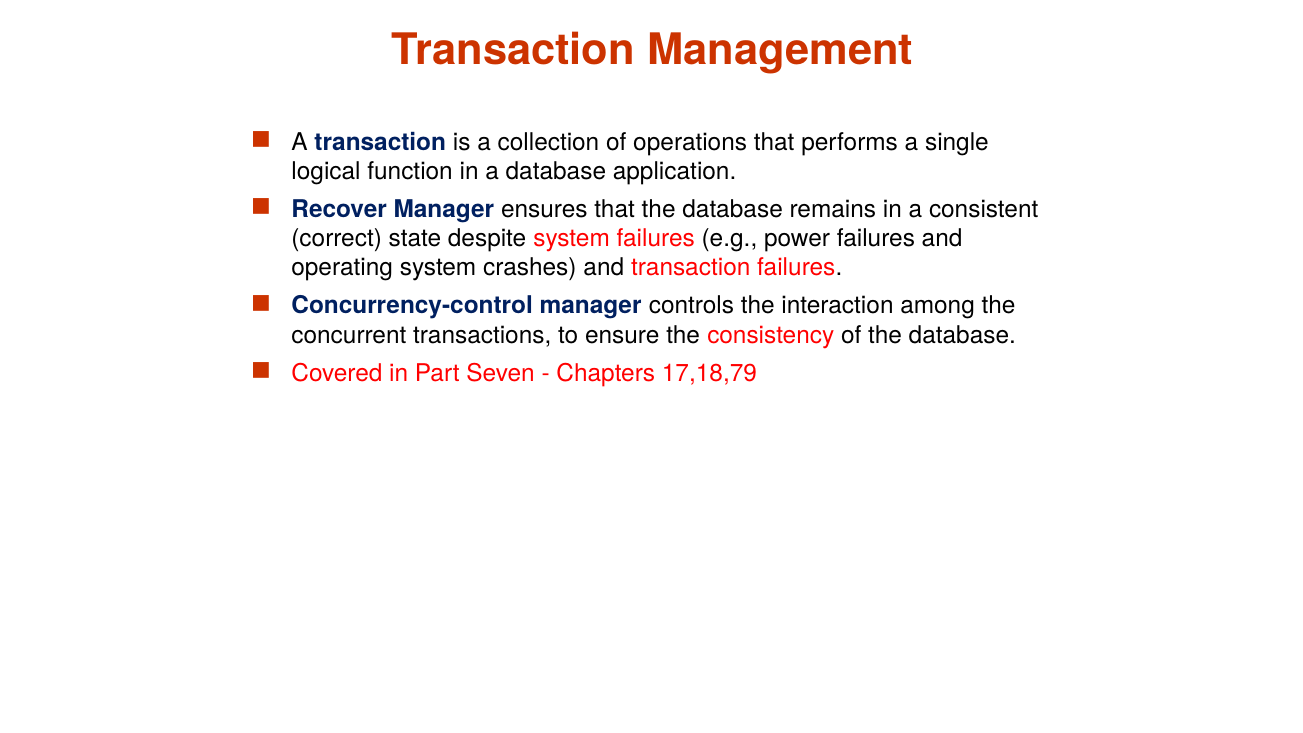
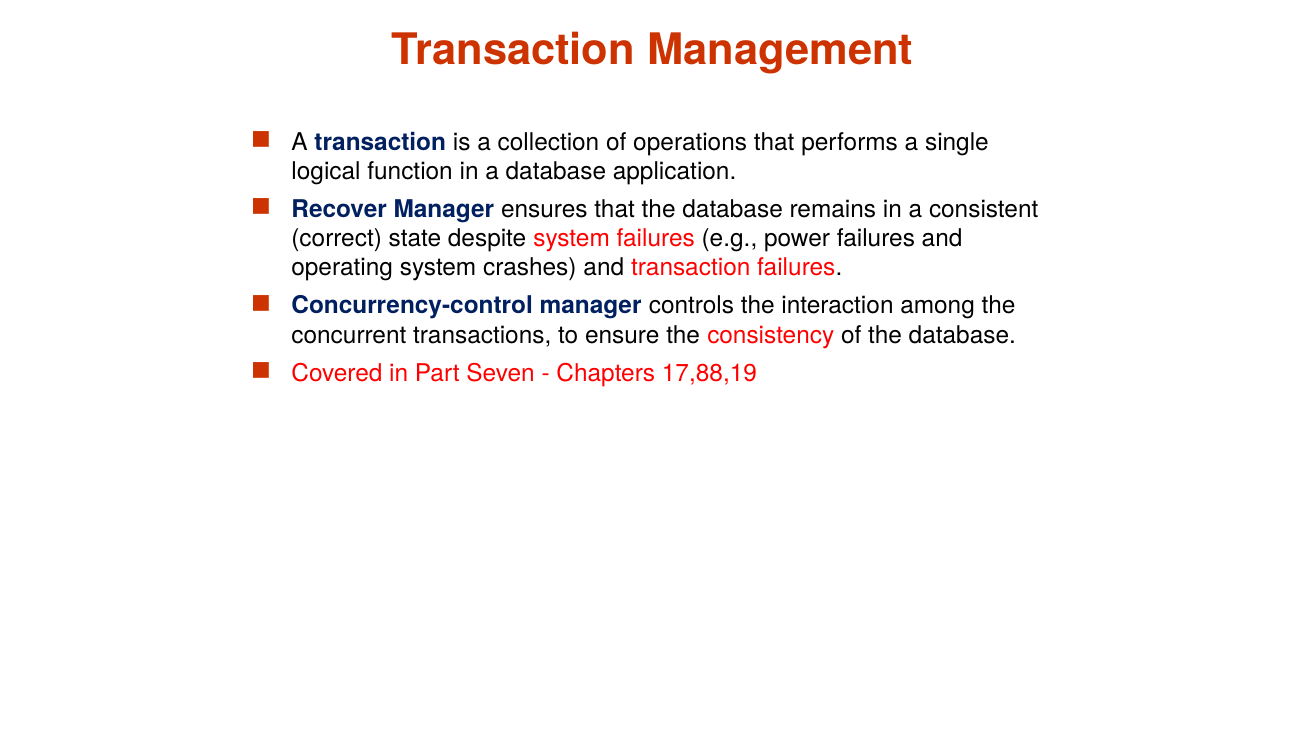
17,18,79: 17,18,79 -> 17,88,19 (709, 373)
